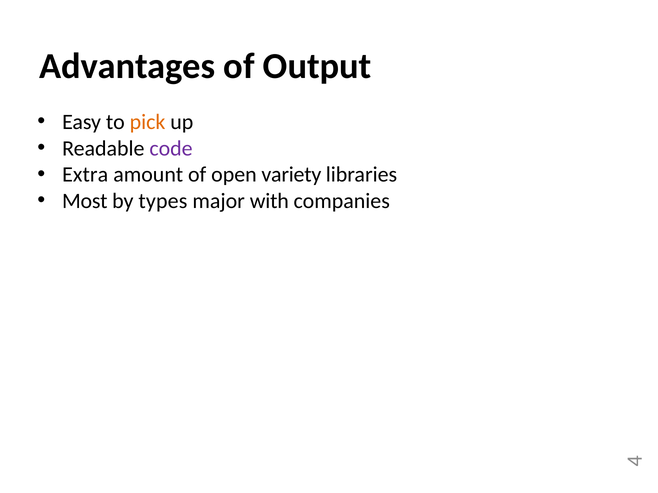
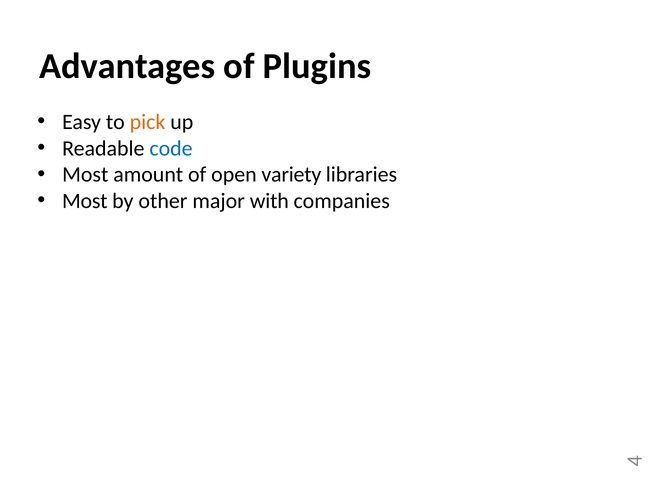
Output: Output -> Plugins (317, 66)
code colour: purple -> blue (171, 148)
Extra: Extra -> Most (85, 175)
types: types -> other (163, 201)
